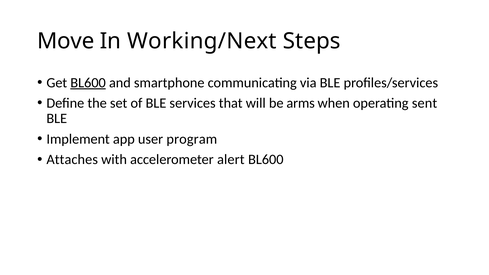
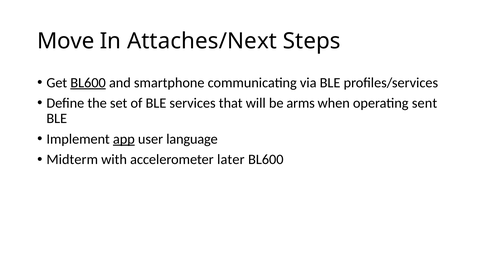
Working/Next: Working/Next -> Attaches/Next (202, 41)
app underline: none -> present (124, 139)
program: program -> language (192, 139)
Attaches: Attaches -> Midterm (72, 160)
alert: alert -> later (231, 160)
